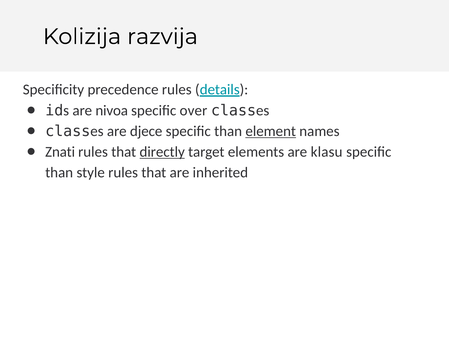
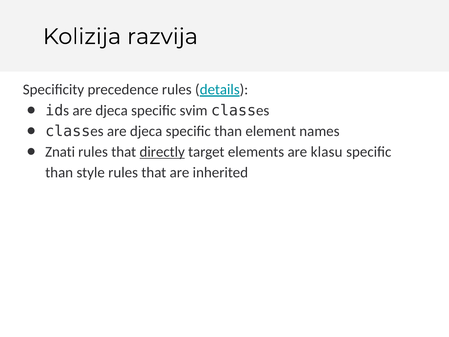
ids are nivoa: nivoa -> djeca (112, 110)
over: over -> svim (194, 110)
classes are djece: djece -> djeca (146, 131)
element underline: present -> none (271, 131)
